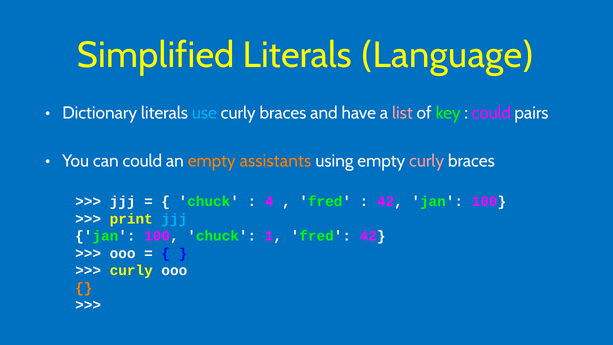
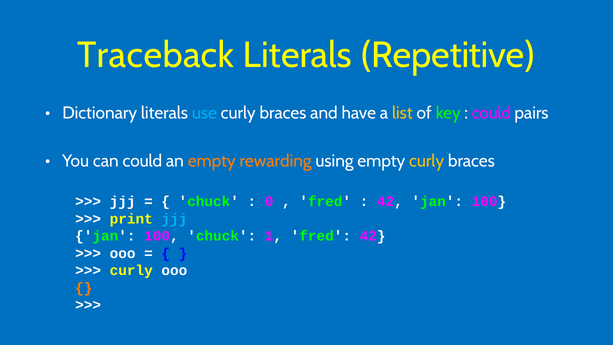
Simplified: Simplified -> Traceback (156, 55)
Language: Language -> Repetitive (448, 55)
list colour: pink -> yellow (402, 113)
assistants: assistants -> rewarding (276, 161)
curly colour: pink -> yellow (427, 161)
4: 4 -> 0 (269, 202)
